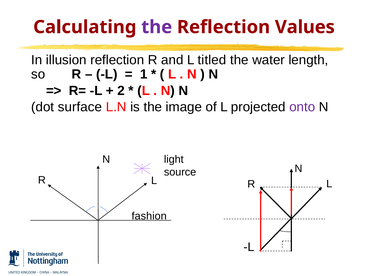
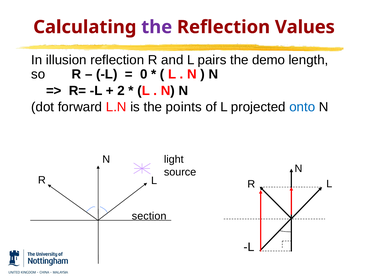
titled: titled -> pairs (212, 60)
water: water -> demo (269, 60)
1: 1 -> 0 (144, 74)
surface: surface -> forward (80, 107)
image: image -> points (184, 107)
onto colour: purple -> blue (302, 107)
fashion: fashion -> section (149, 216)
